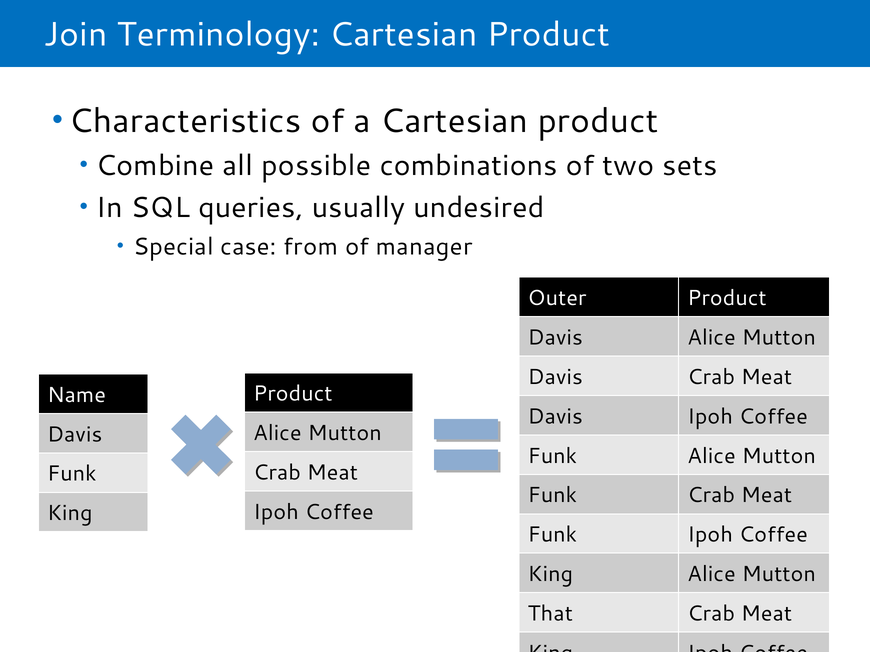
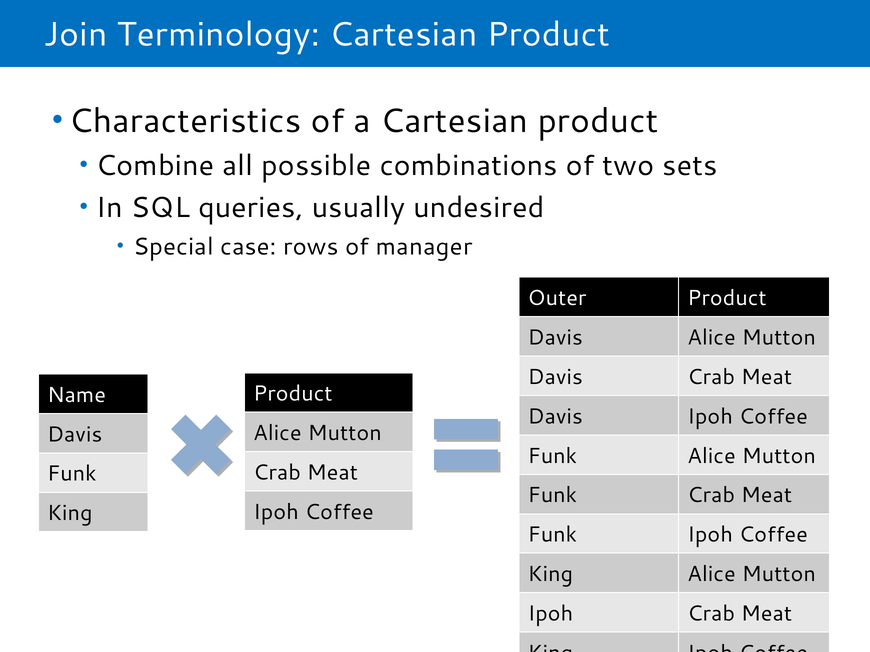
from: from -> rows (311, 247)
That: That -> Ipoh (550, 614)
